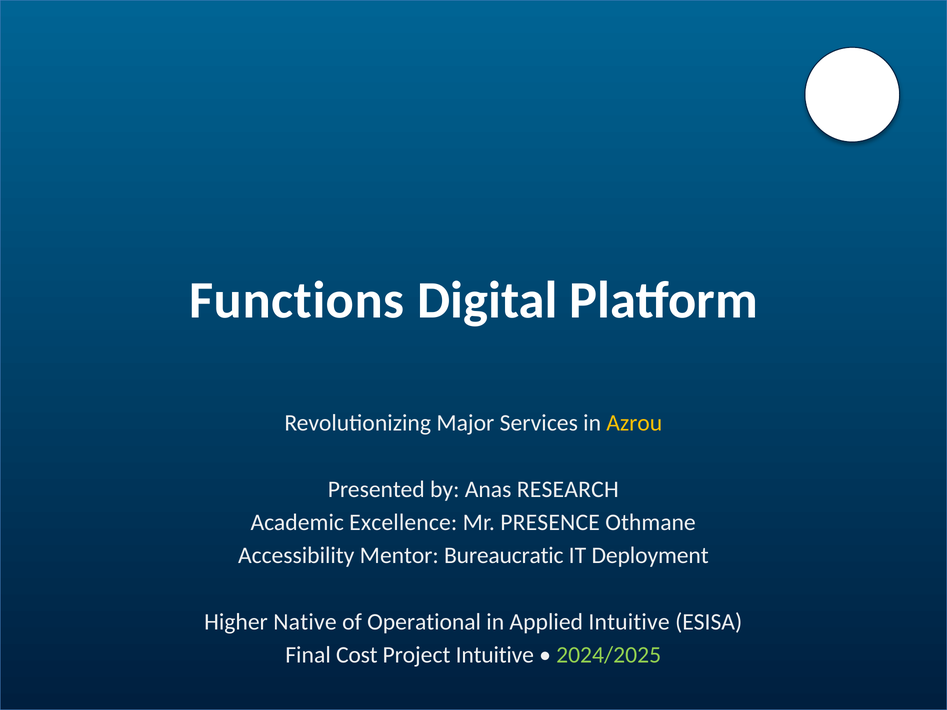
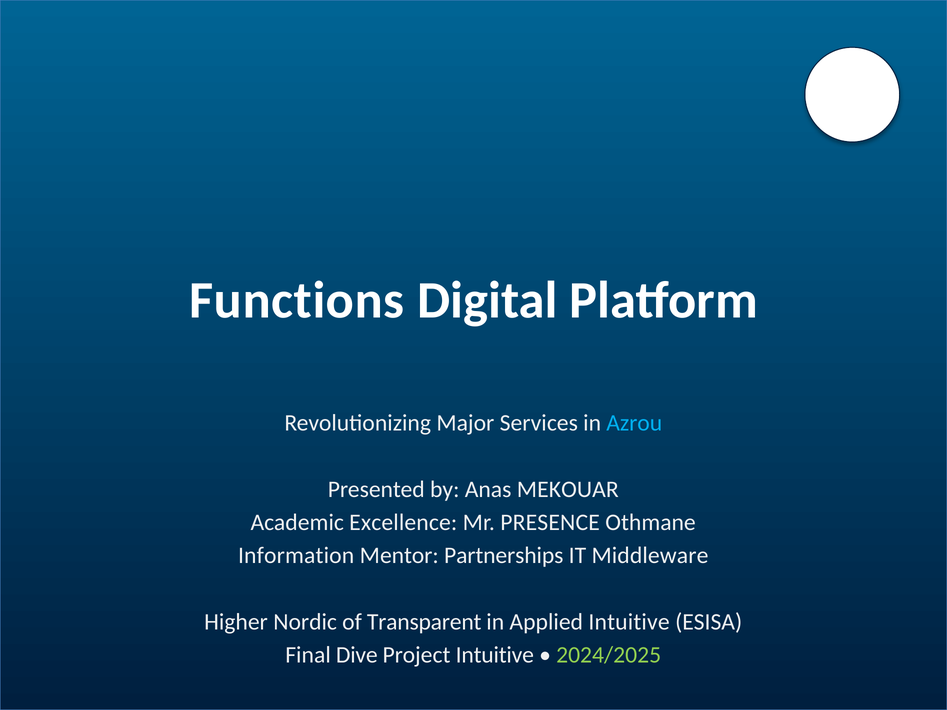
Azrou colour: yellow -> light blue (634, 423)
RESEARCH: RESEARCH -> MEKOUAR (568, 489)
Accessibility: Accessibility -> Information (296, 556)
Bureaucratic: Bureaucratic -> Partnerships (504, 556)
Deployment: Deployment -> Middleware (650, 556)
Native: Native -> Nordic (305, 622)
Operational: Operational -> Transparent (424, 622)
Cost: Cost -> Dive (357, 655)
